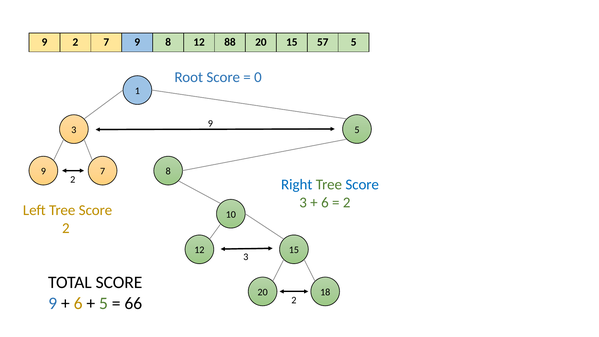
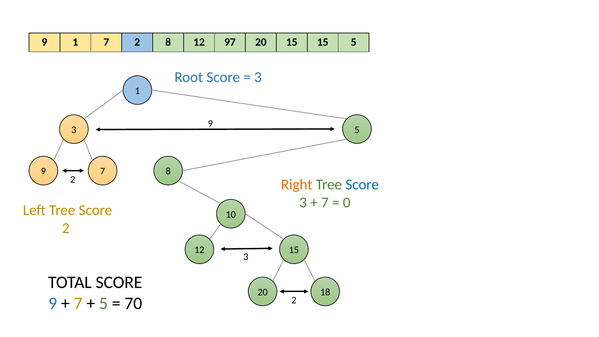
2: 2 -> 1 (75, 42)
9: 9 -> 2 (137, 42)
88: 88 -> 97 (230, 42)
15 57: 57 -> 15 (323, 42)
0: 0 -> 3 (258, 77)
Right colour: blue -> orange (297, 185)
6: 6 -> 7 (325, 203)
2: 2 -> 0 (347, 203)
6: 6 -> 7 (78, 303)
66: 66 -> 70 (133, 303)
